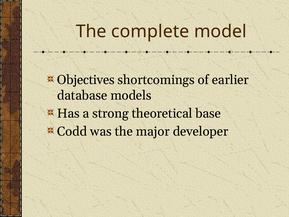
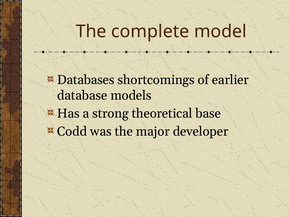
Objectives: Objectives -> Databases (86, 80)
